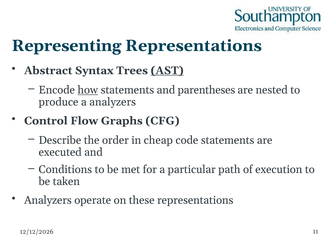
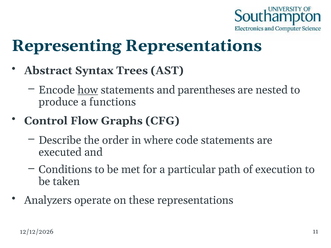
AST underline: present -> none (167, 71)
a analyzers: analyzers -> functions (113, 102)
cheap: cheap -> where (158, 140)
